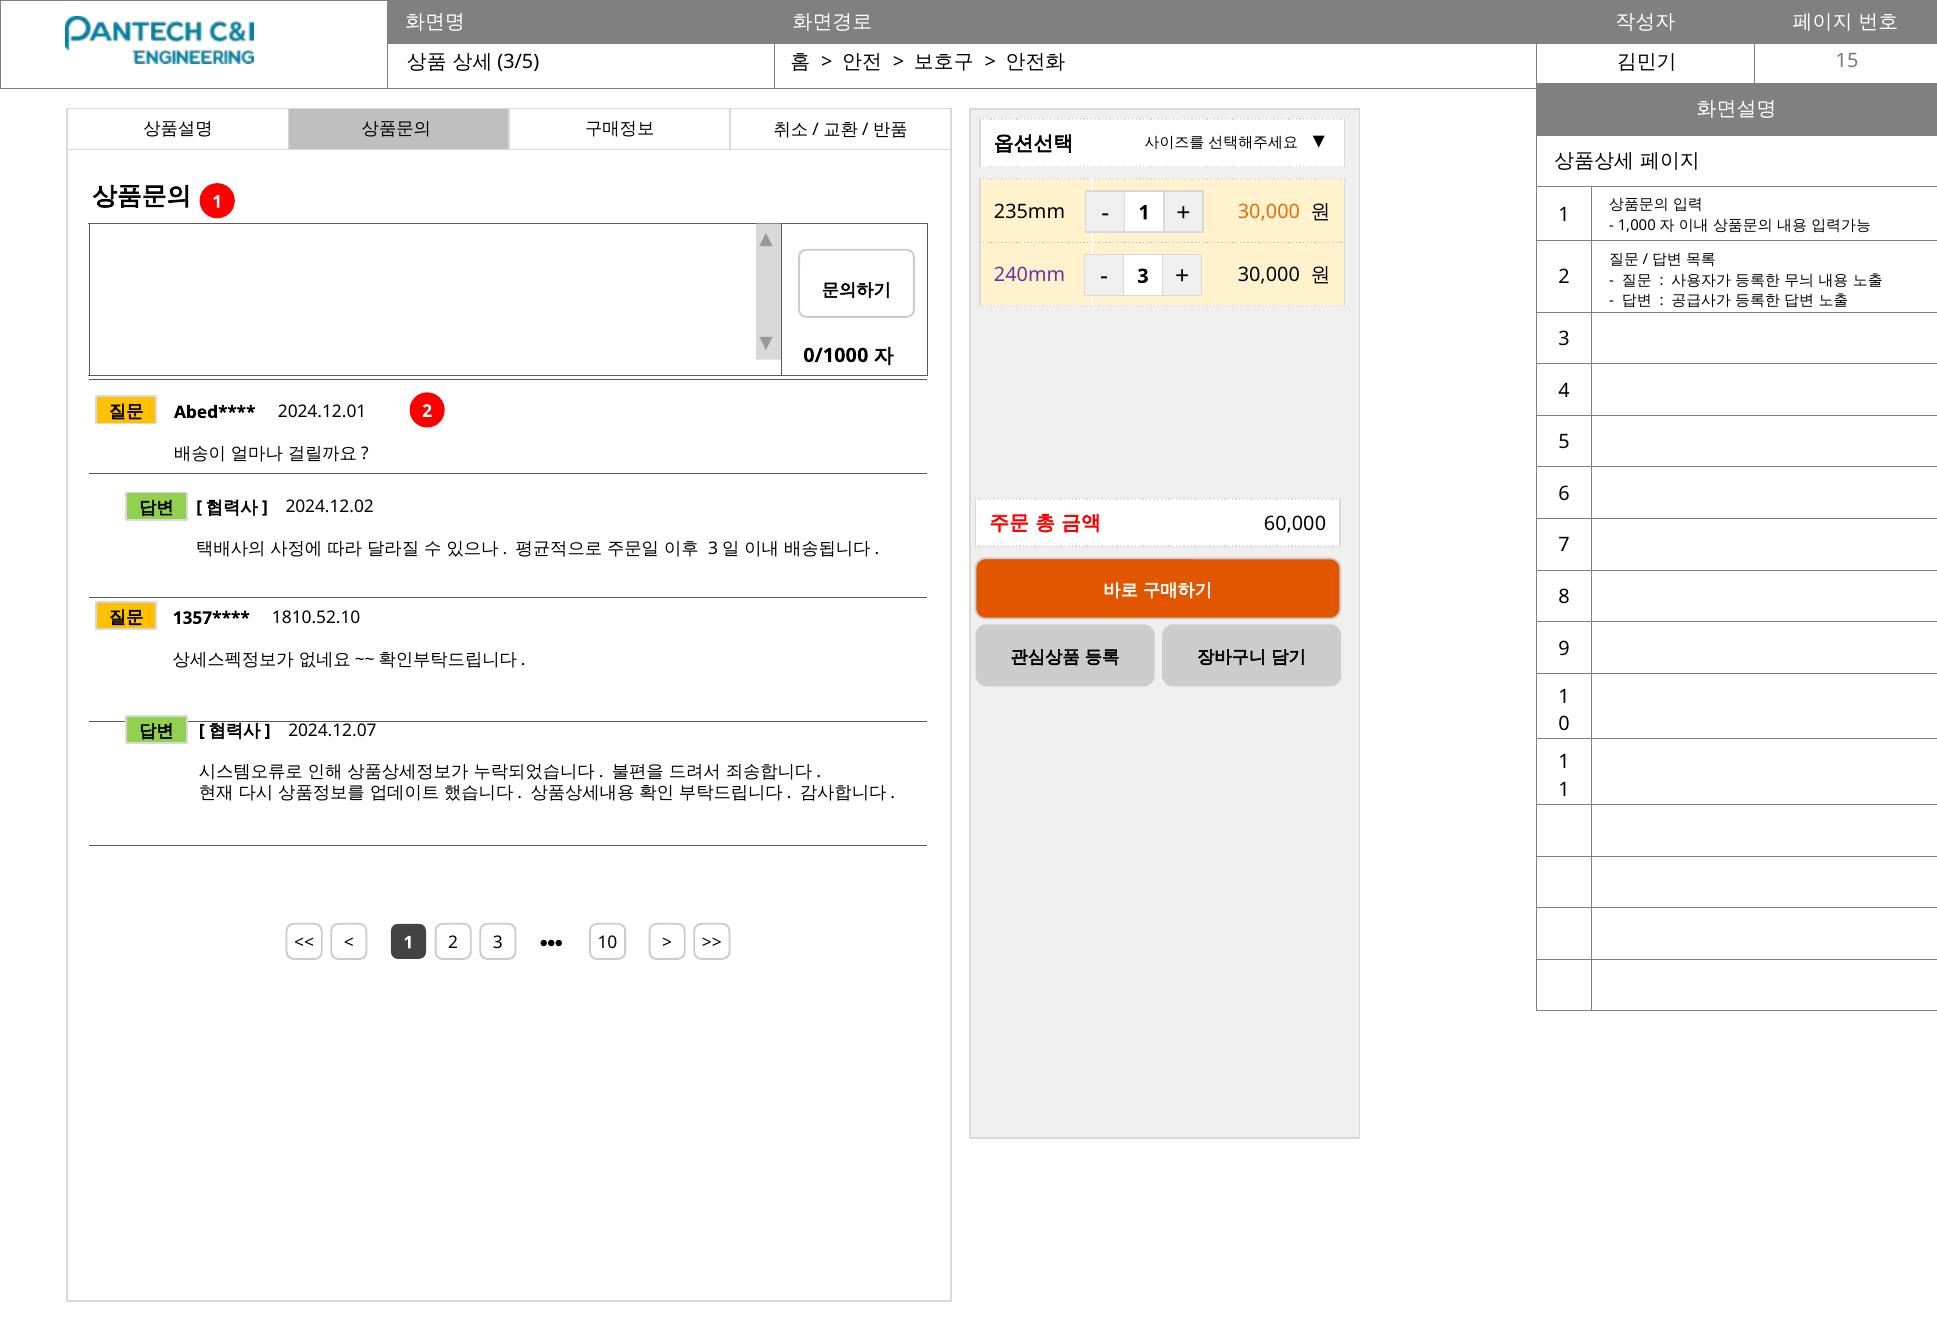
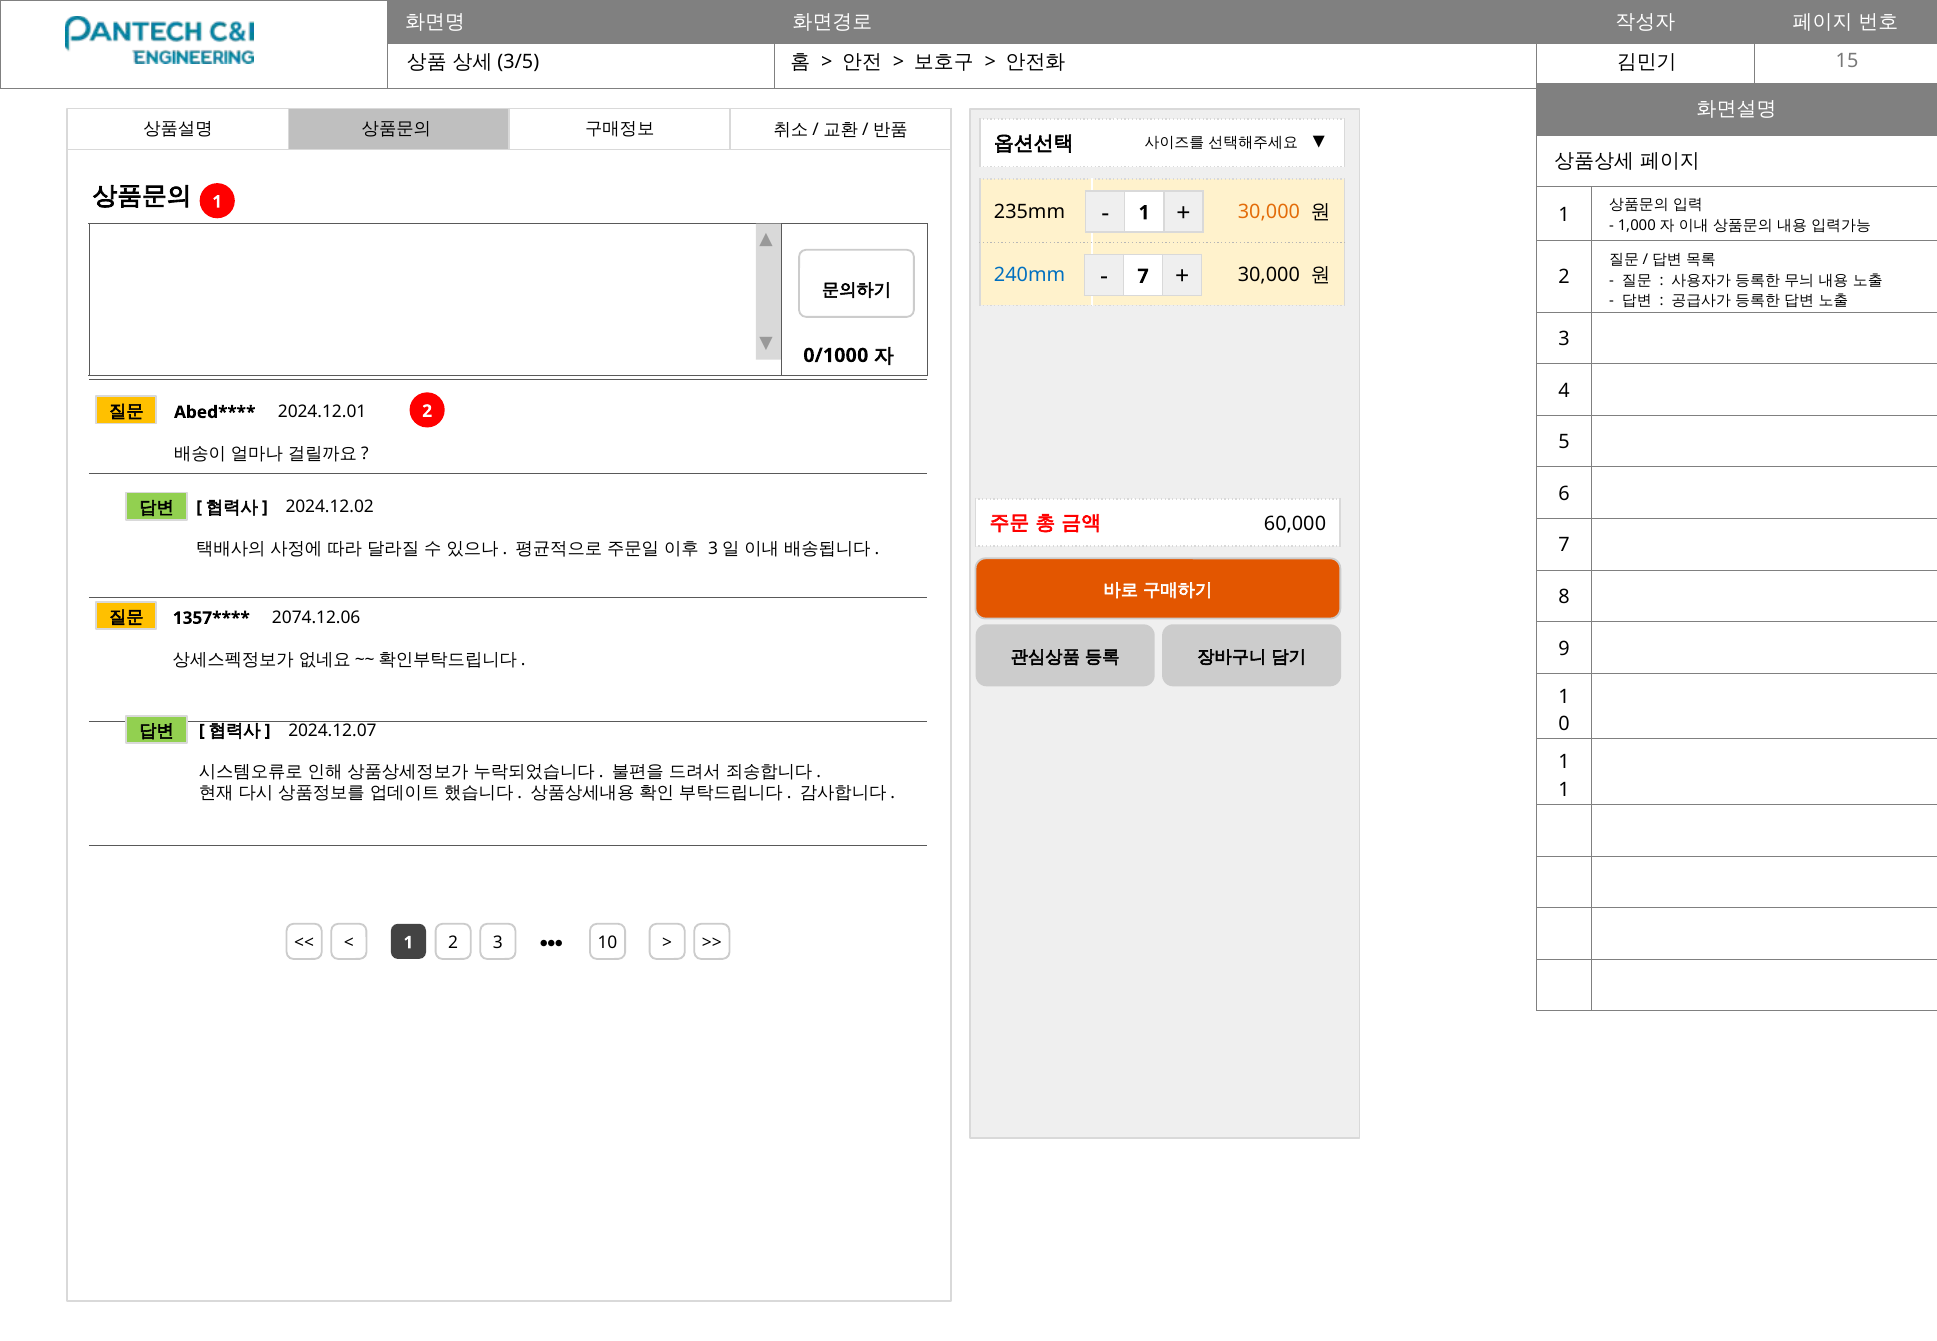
240mm colour: purple -> blue (1030, 275)
3: 3 -> 7 (1143, 276)
1810.52.10: 1810.52.10 -> 2074.12.06 (316, 618)
